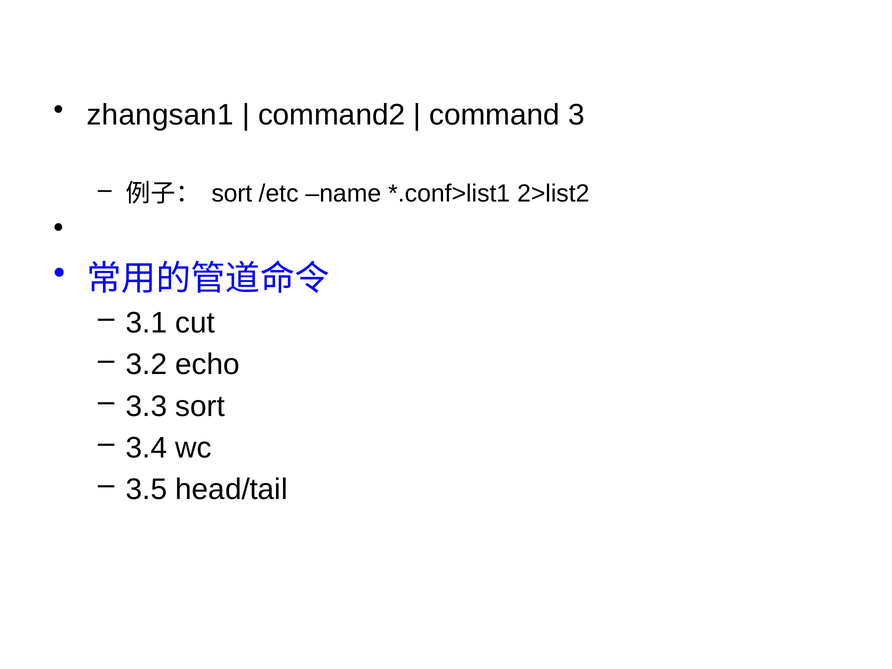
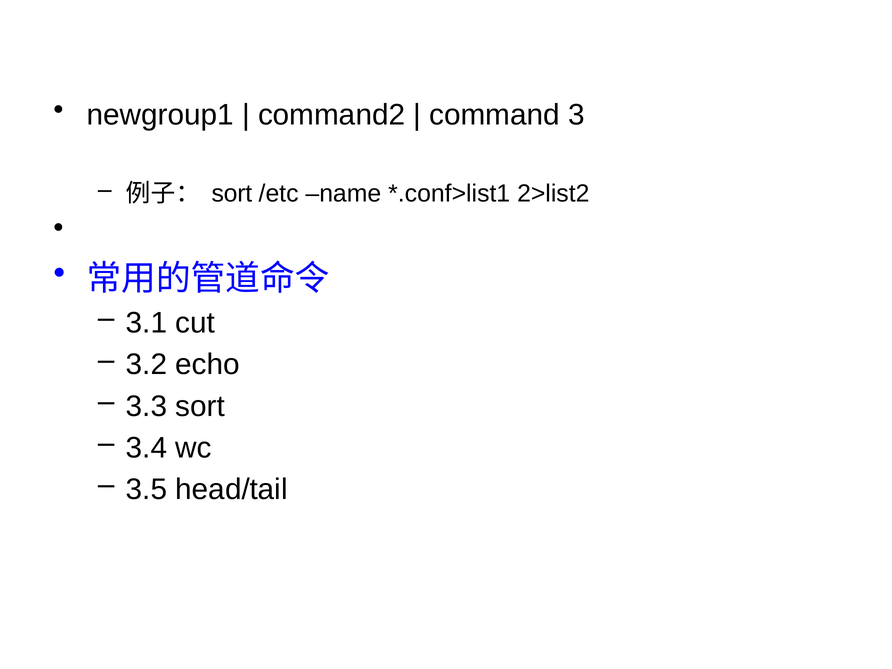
zhangsan1: zhangsan1 -> newgroup1 (160, 115)
